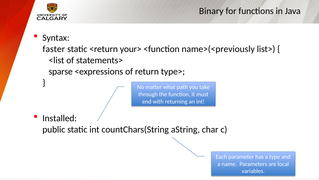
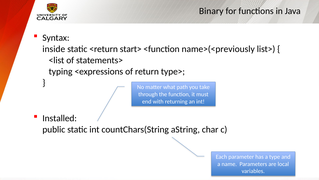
faster: faster -> inside (54, 49)
your>: your> -> start> (131, 49)
sparse: sparse -> typing (61, 71)
